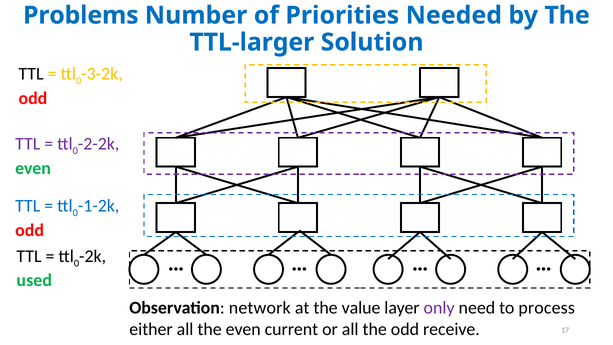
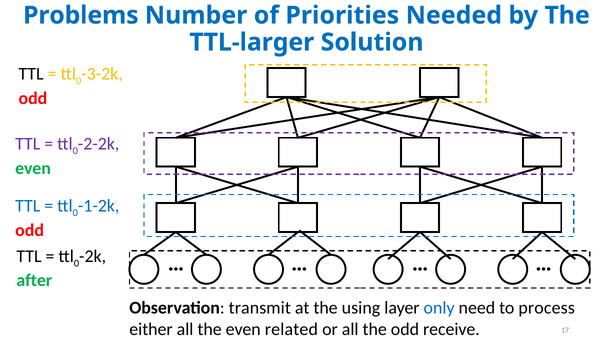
used: used -> after (34, 280)
network: network -> transmit (260, 307)
value: value -> using (361, 307)
only colour: purple -> blue (439, 307)
current: current -> related (291, 329)
